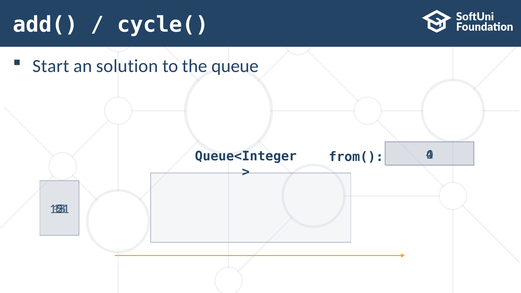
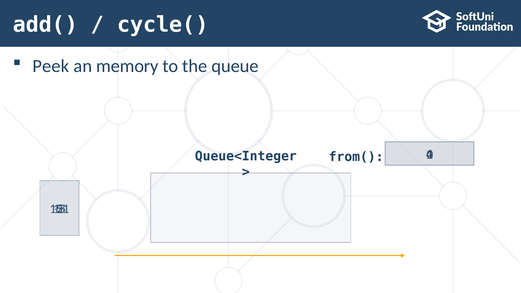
Start: Start -> Peek (51, 66)
solution: solution -> memory (127, 66)
